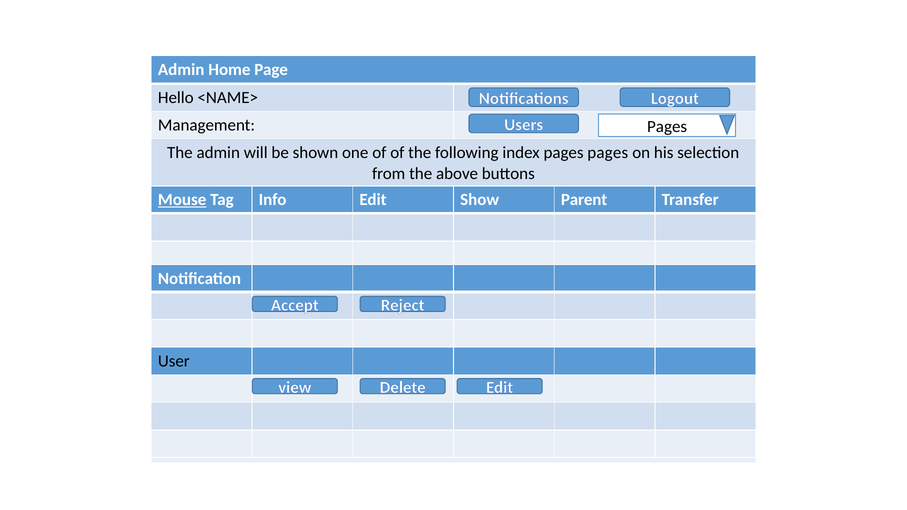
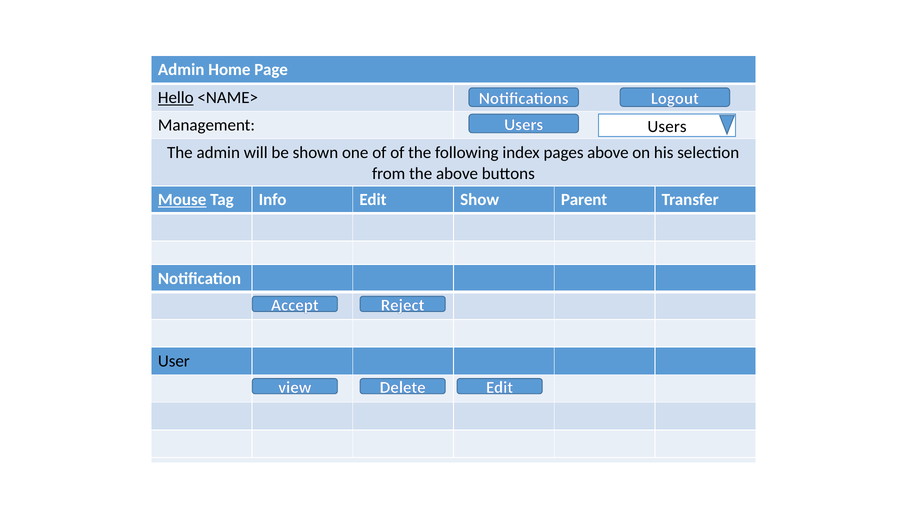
Hello underline: none -> present (176, 98)
Pages: Pages -> Users (667, 127)
pages pages: pages -> above (608, 153)
